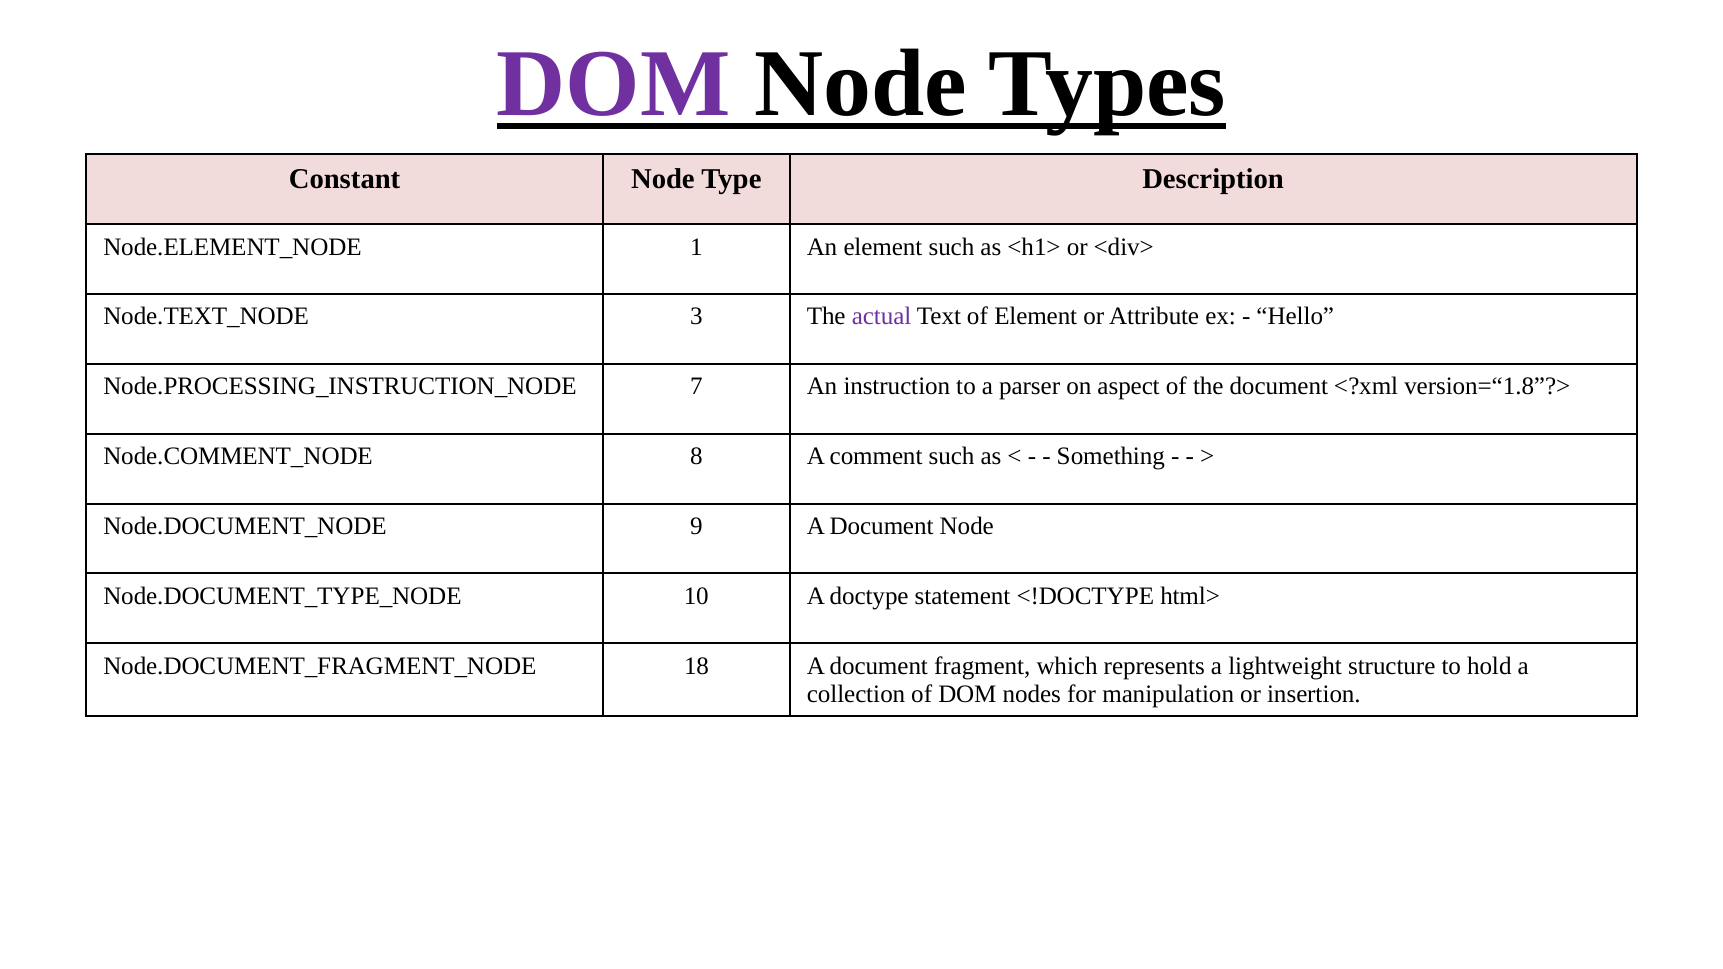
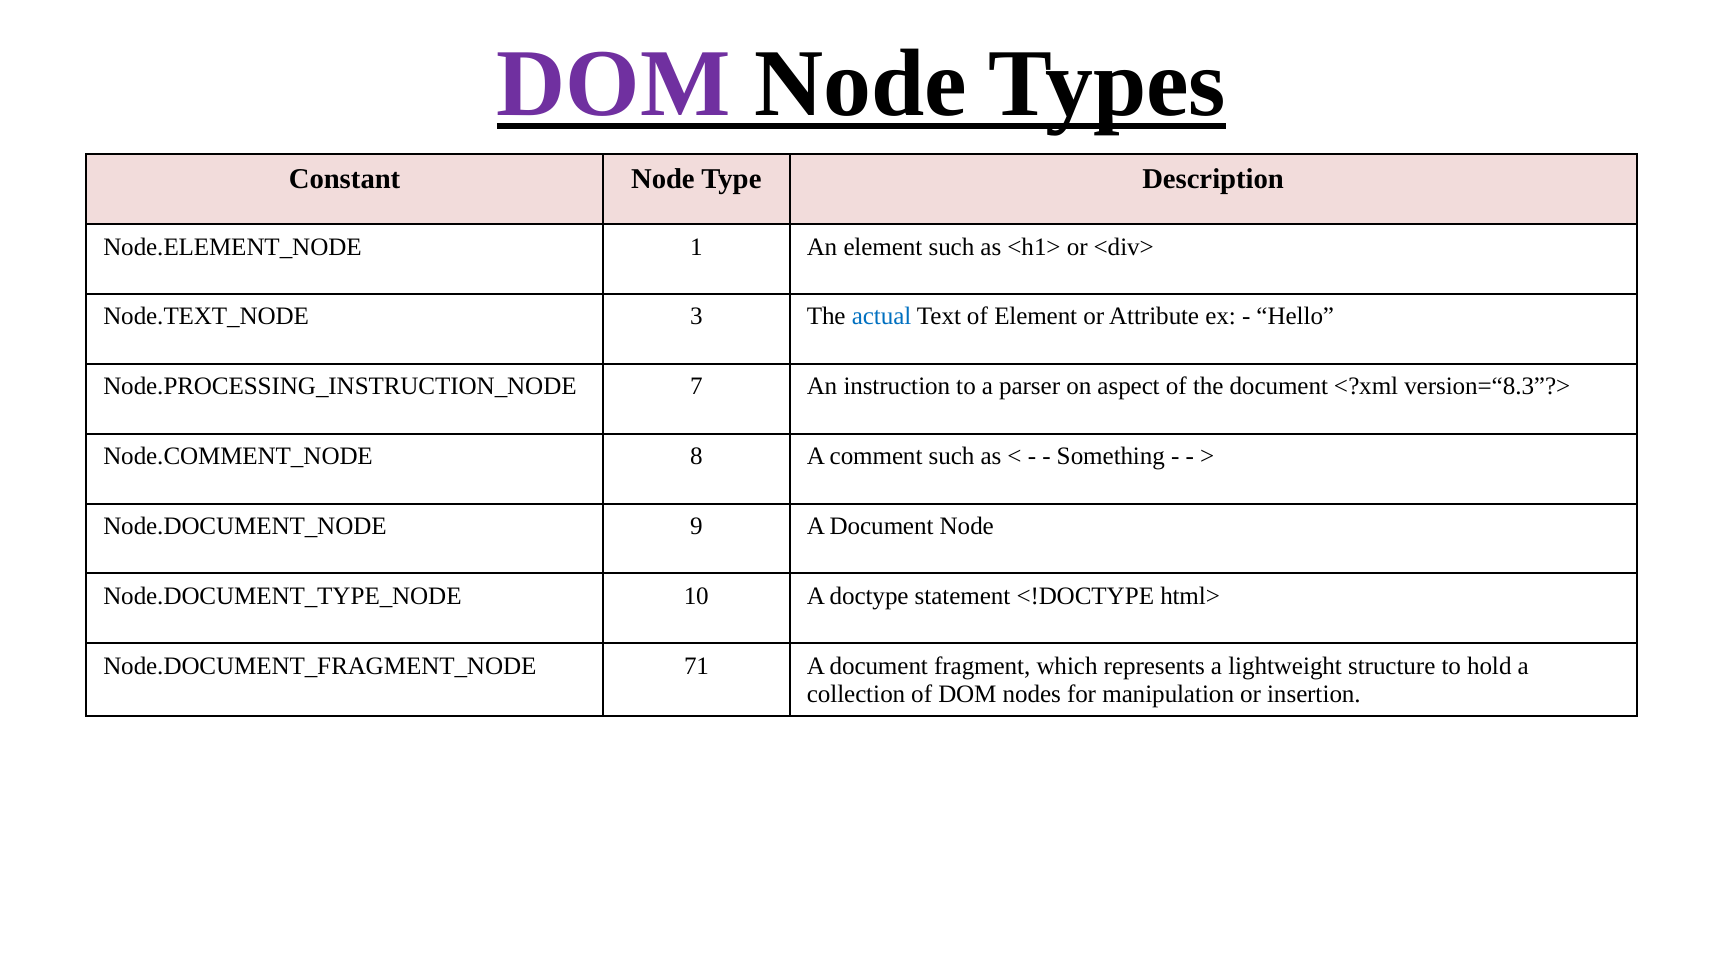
actual colour: purple -> blue (882, 317)
version=“1.8”?>: version=“1.8”?> -> version=“8.3”?> (1487, 387)
18: 18 -> 71 (697, 666)
